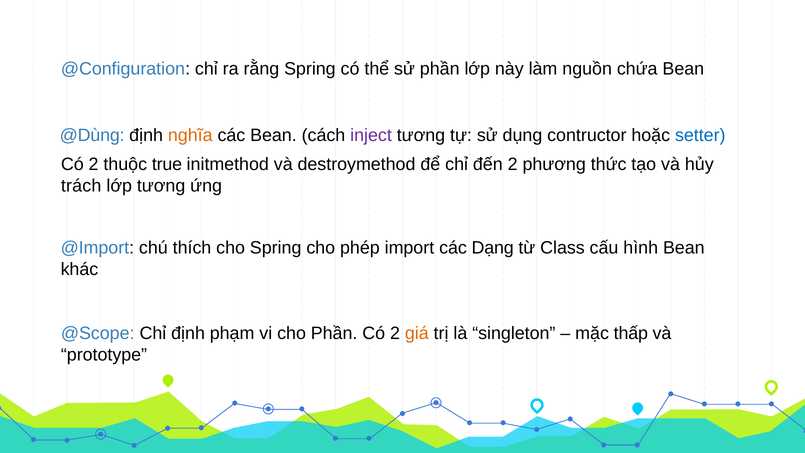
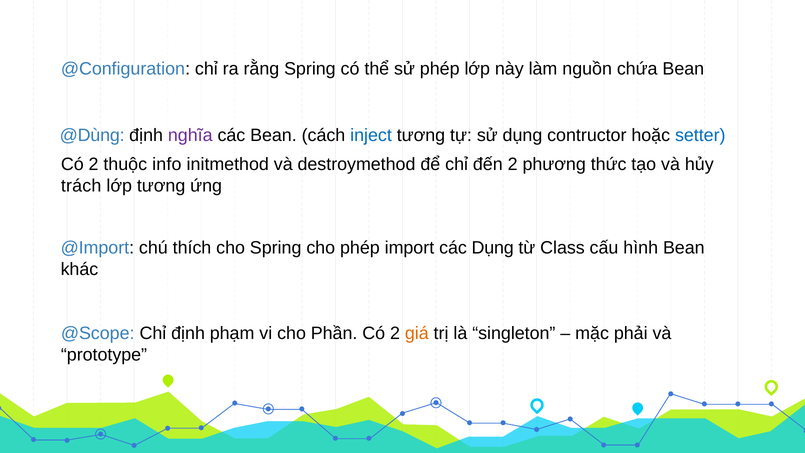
sử phần: phần -> phép (440, 69)
nghĩa colour: orange -> purple (190, 135)
inject colour: purple -> blue (371, 135)
true: true -> info (167, 164)
các Dạng: Dạng -> Dụng (493, 248)
thấp: thấp -> phải (631, 333)
